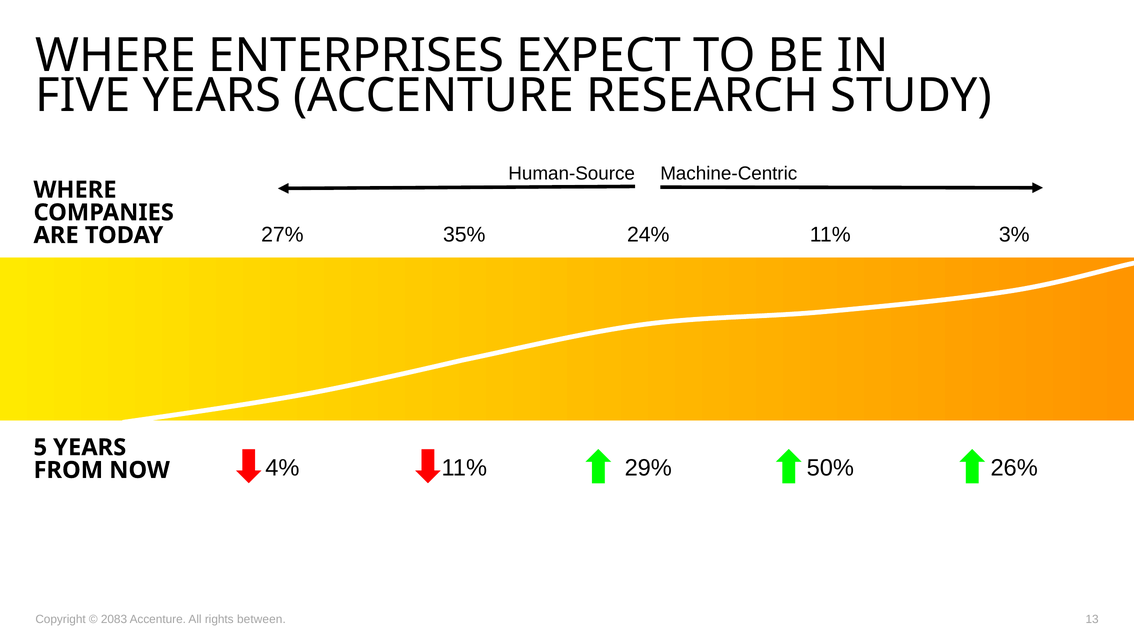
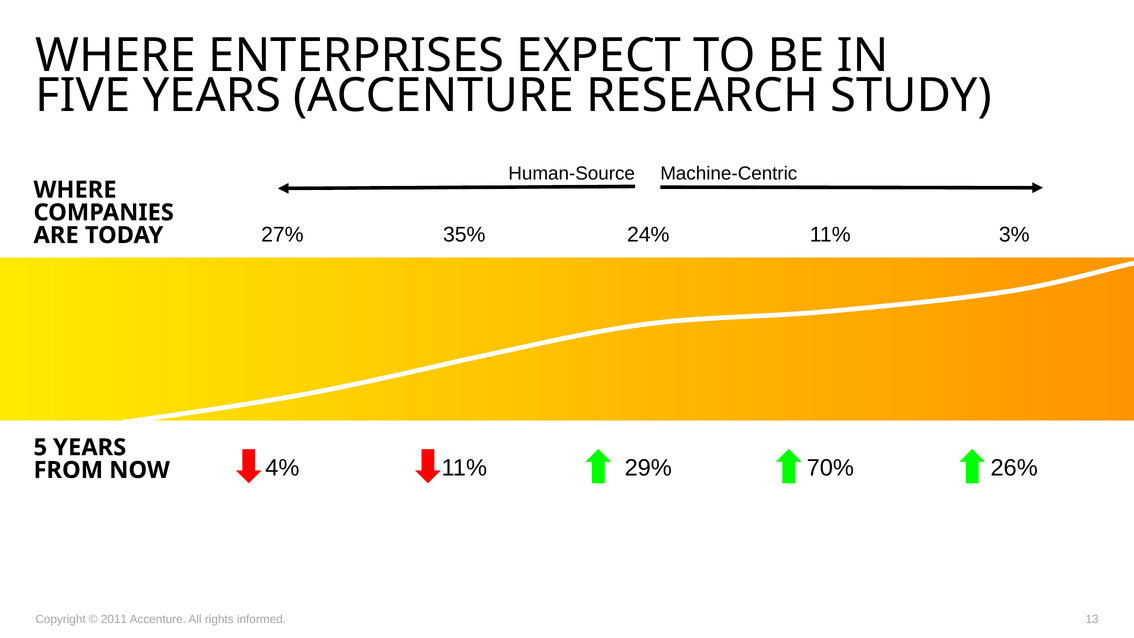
50%: 50% -> 70% (830, 468)
2083: 2083 -> 2011 (114, 619)
between: between -> informed (261, 619)
